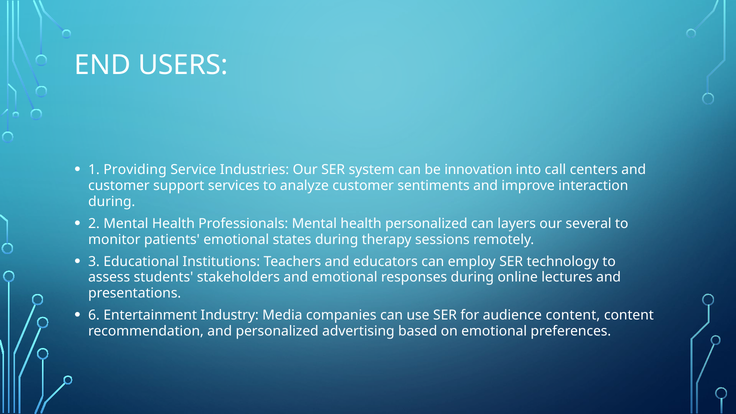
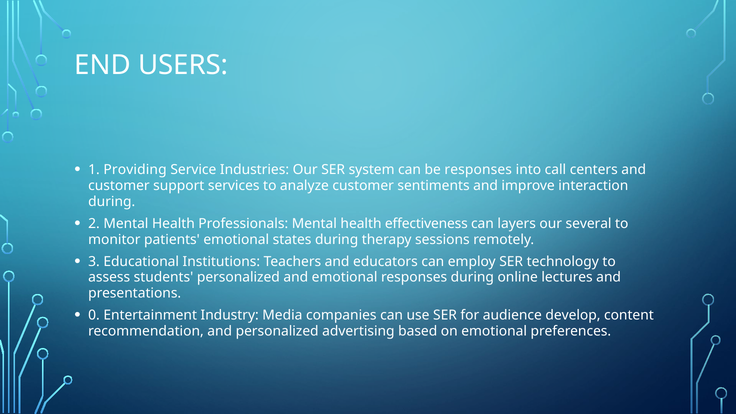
be innovation: innovation -> responses (478, 170)
health personalized: personalized -> effectiveness (426, 224)
students stakeholders: stakeholders -> personalized (238, 277)
6: 6 -> 0 (94, 315)
audience content: content -> develop (573, 315)
